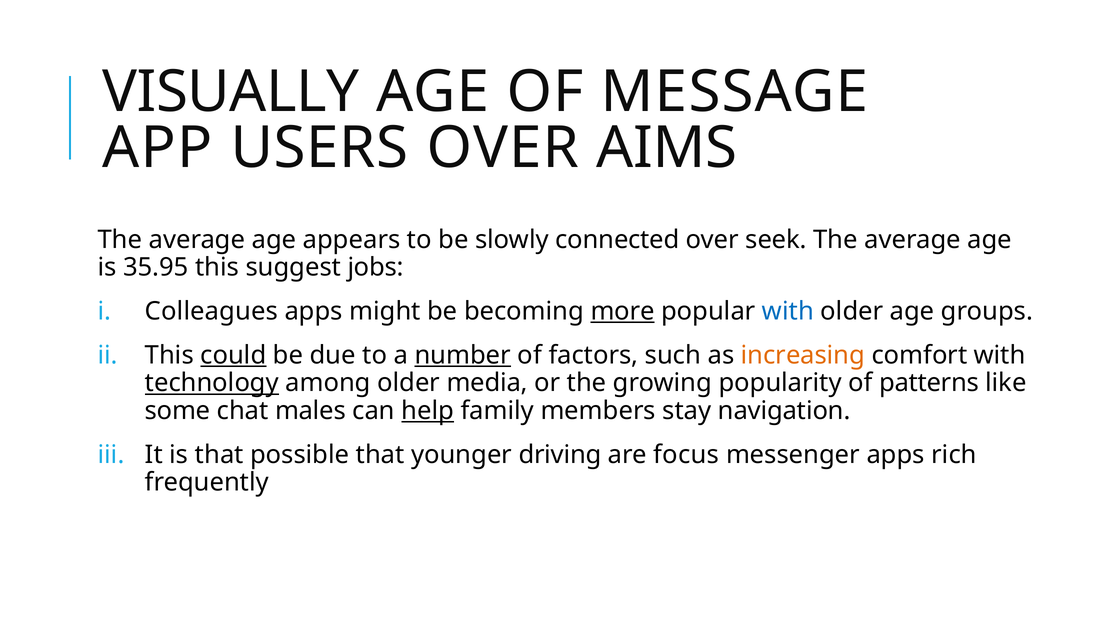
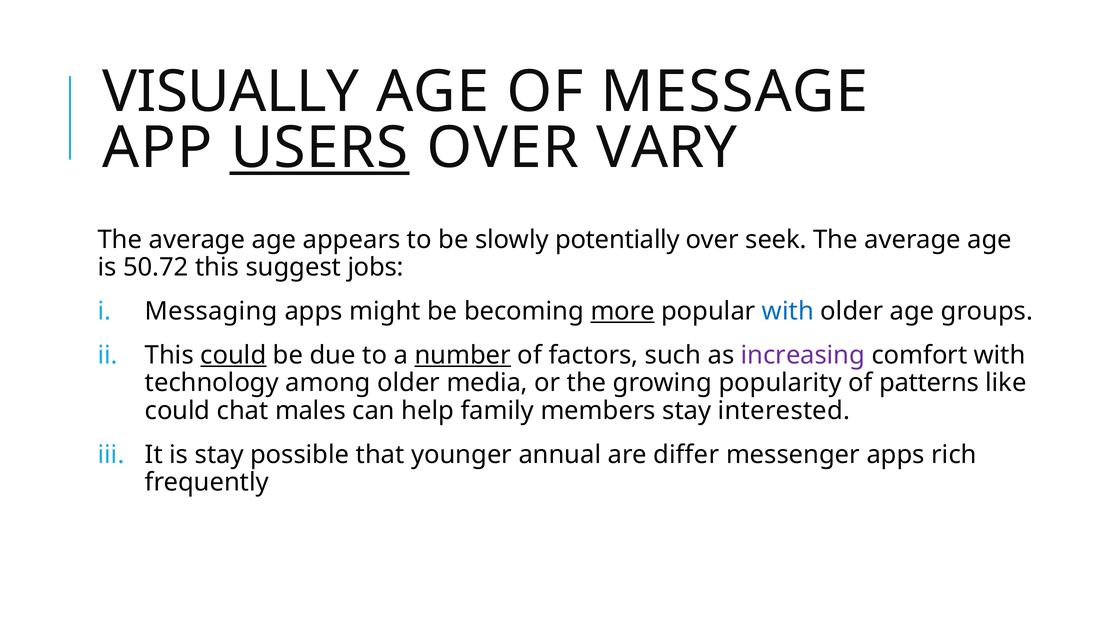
USERS underline: none -> present (319, 148)
AIMS: AIMS -> VARY (667, 148)
connected: connected -> potentially (617, 240)
35.95: 35.95 -> 50.72 (156, 268)
Colleagues: Colleagues -> Messaging (211, 312)
increasing colour: orange -> purple (803, 356)
technology underline: present -> none (212, 383)
some: some -> could (178, 411)
help underline: present -> none (428, 411)
navigation: navigation -> interested (784, 411)
is that: that -> stay (219, 455)
driving: driving -> annual (560, 455)
focus: focus -> differ (686, 455)
